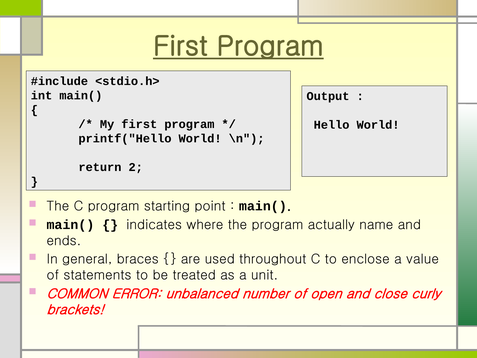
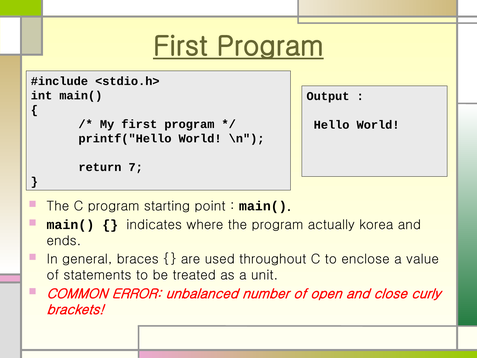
2: 2 -> 7 (136, 167)
name: name -> korea (376, 225)
